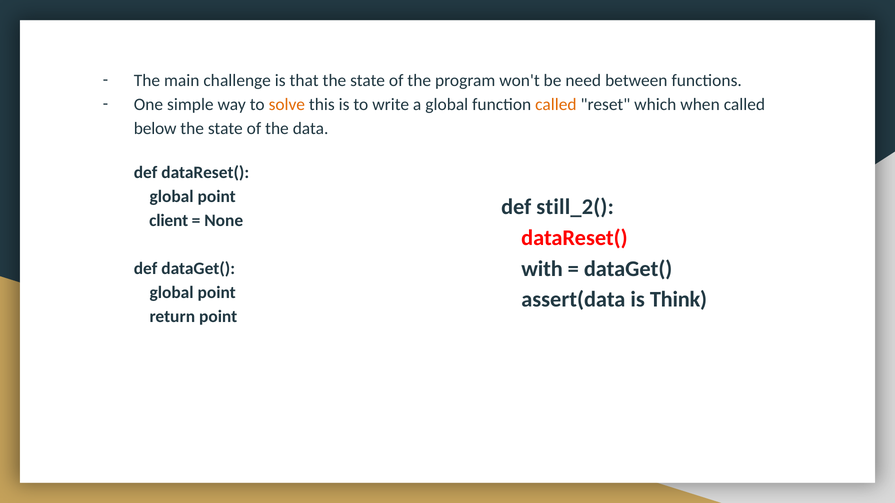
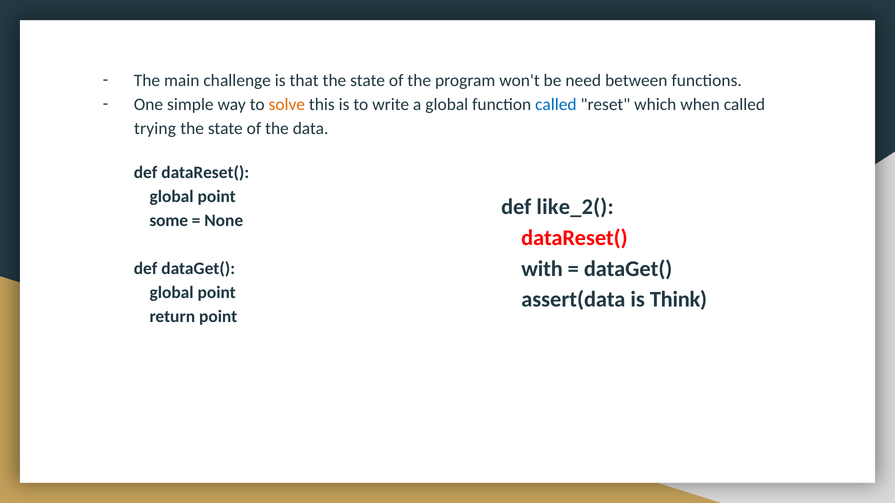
called colour: orange -> blue (556, 105)
below: below -> trying (155, 129)
still_2(: still_2( -> like_2( (575, 207)
client: client -> some (169, 221)
